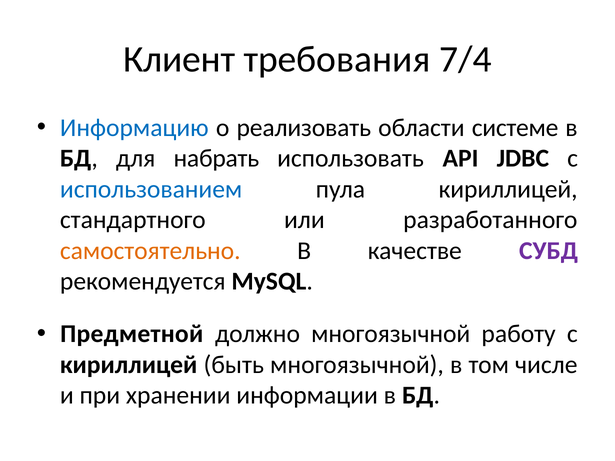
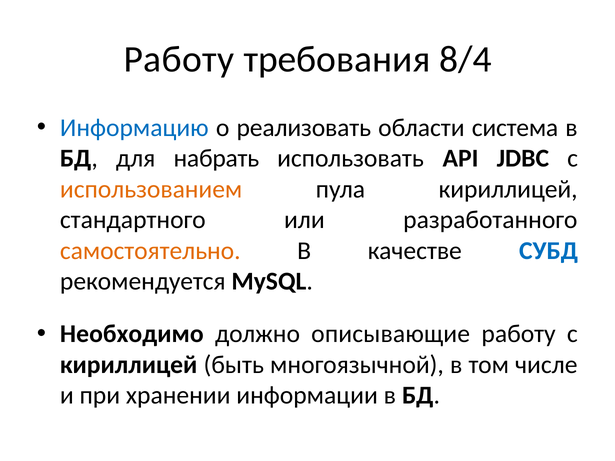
Клиент: Клиент -> Работу (179, 60)
7/4: 7/4 -> 8/4 (466, 60)
системе: системе -> система (515, 128)
использованием colour: blue -> orange (151, 189)
СУБД colour: purple -> blue (549, 251)
Предметной: Предметной -> Необходимо (132, 334)
должно многоязычной: многоязычной -> описывающие (391, 334)
